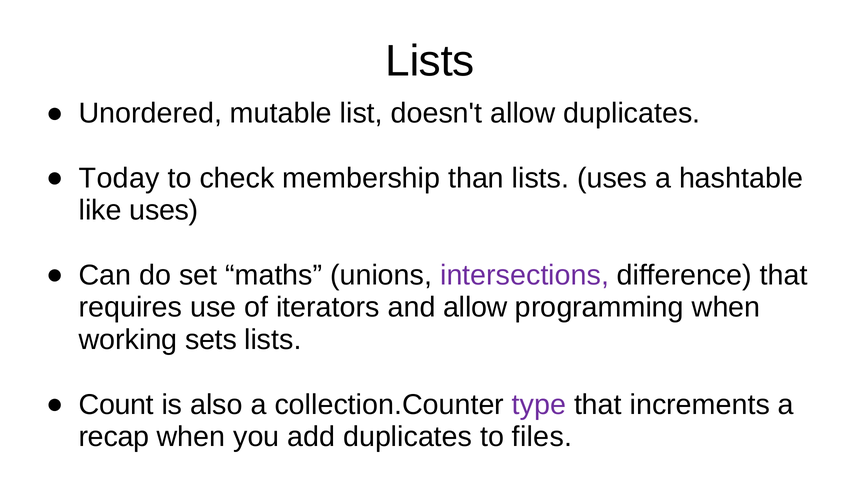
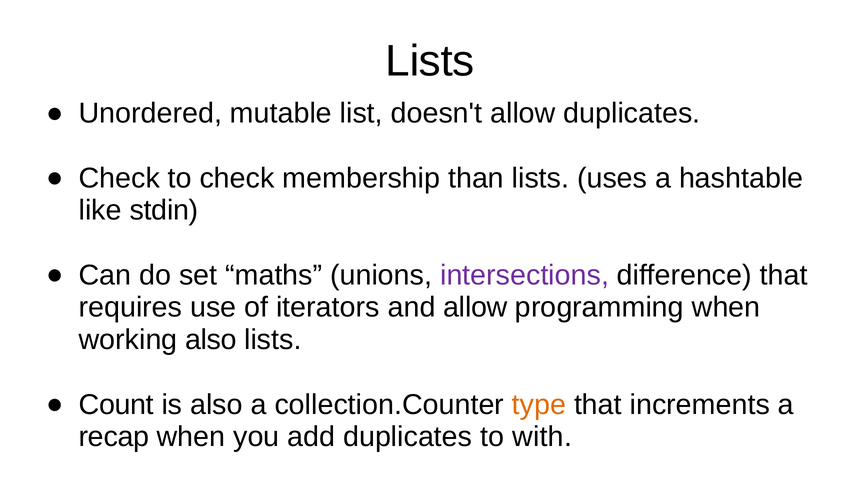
Today: Today -> Check (119, 178)
like uses: uses -> stdin (164, 210)
working sets: sets -> also (211, 340)
type colour: purple -> orange (539, 404)
files: files -> with (542, 437)
